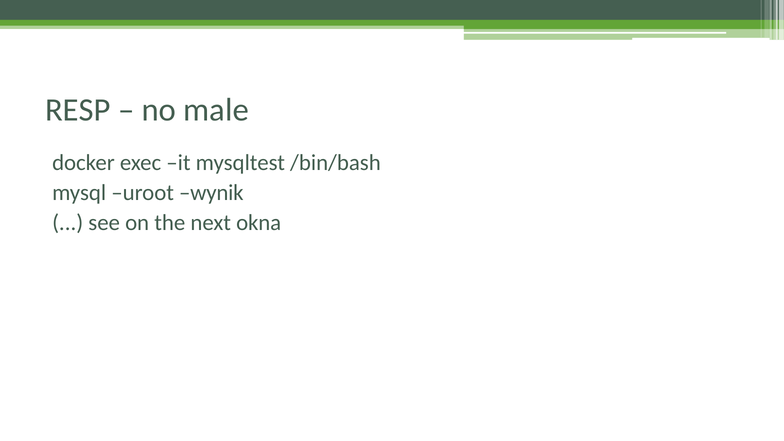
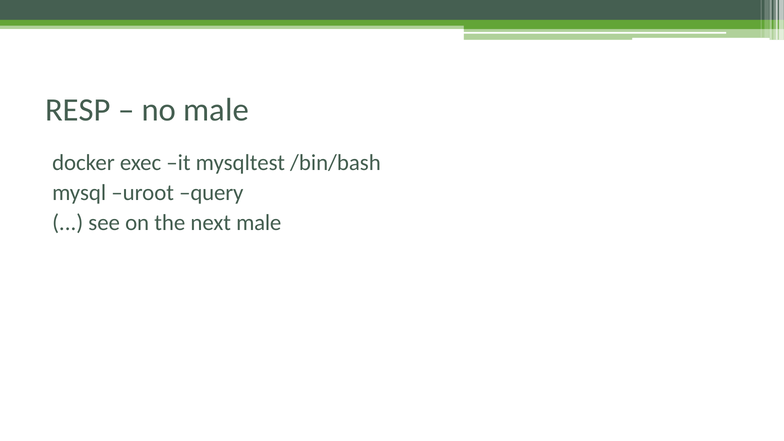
wynik: wynik -> query (211, 193)
next okna: okna -> male (259, 223)
